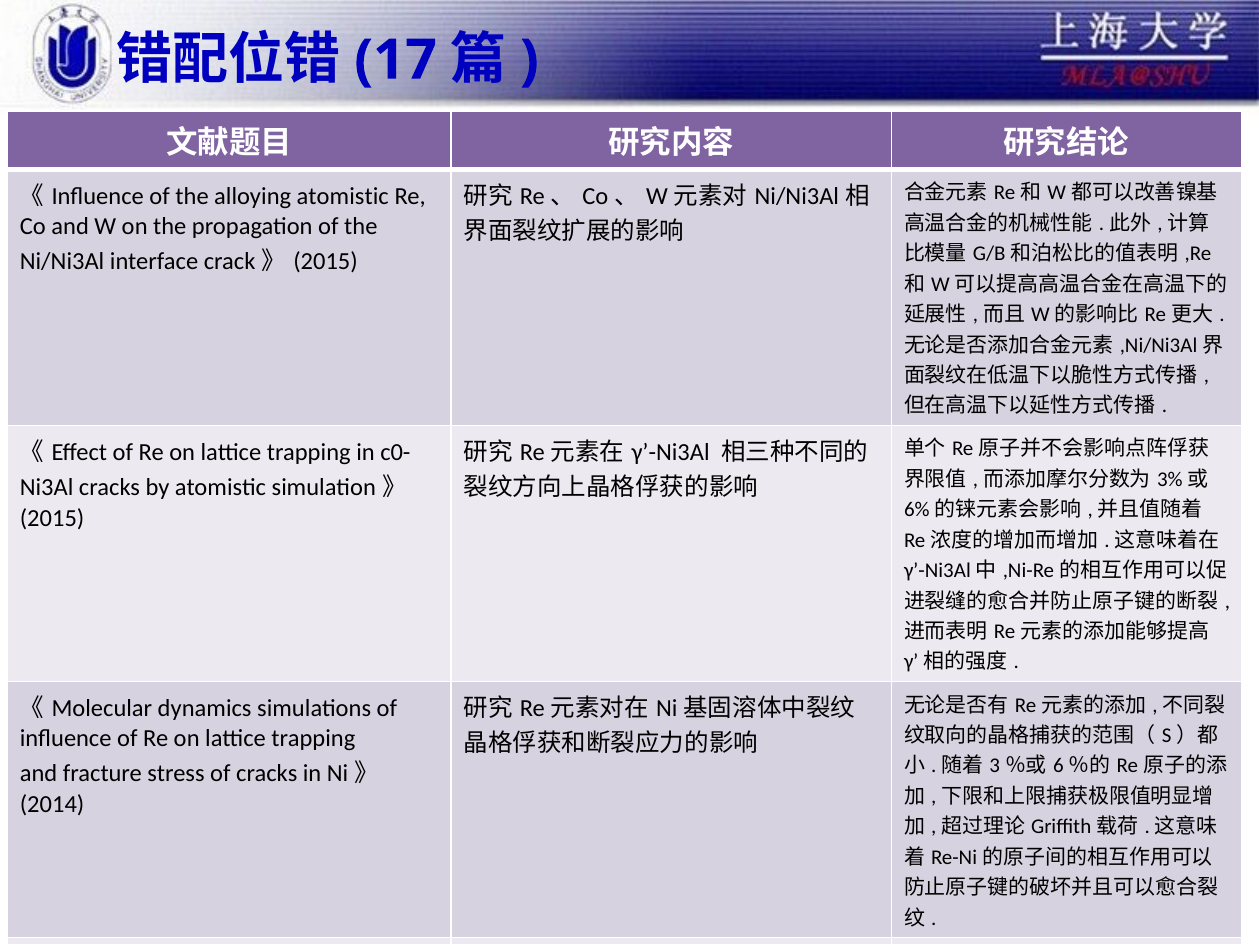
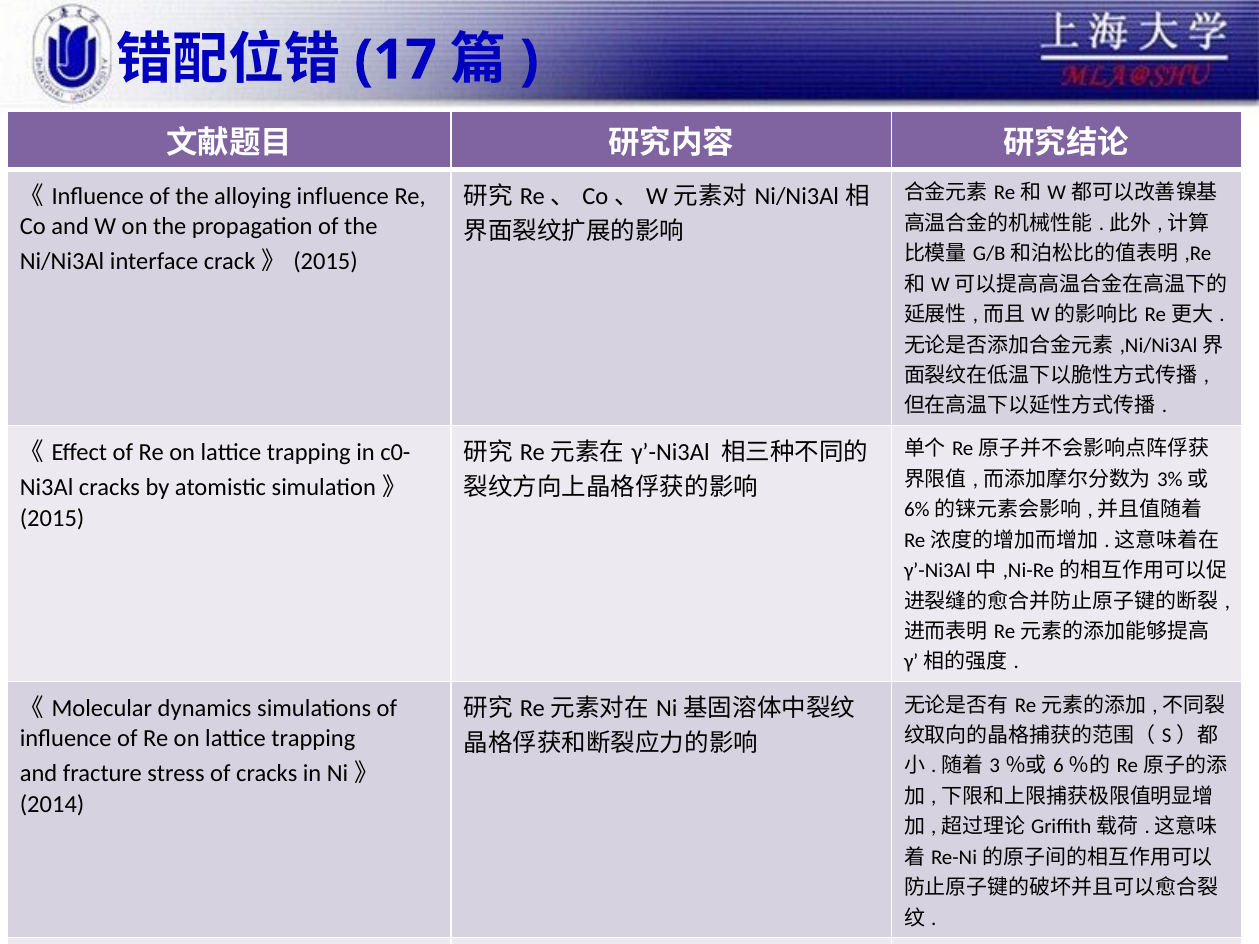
alloying atomistic: atomistic -> influence (343, 196)
